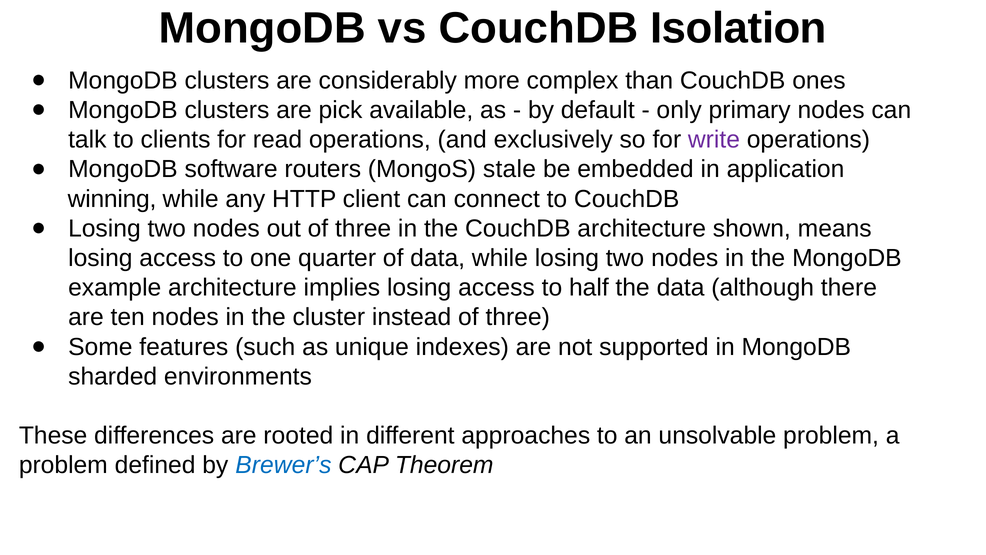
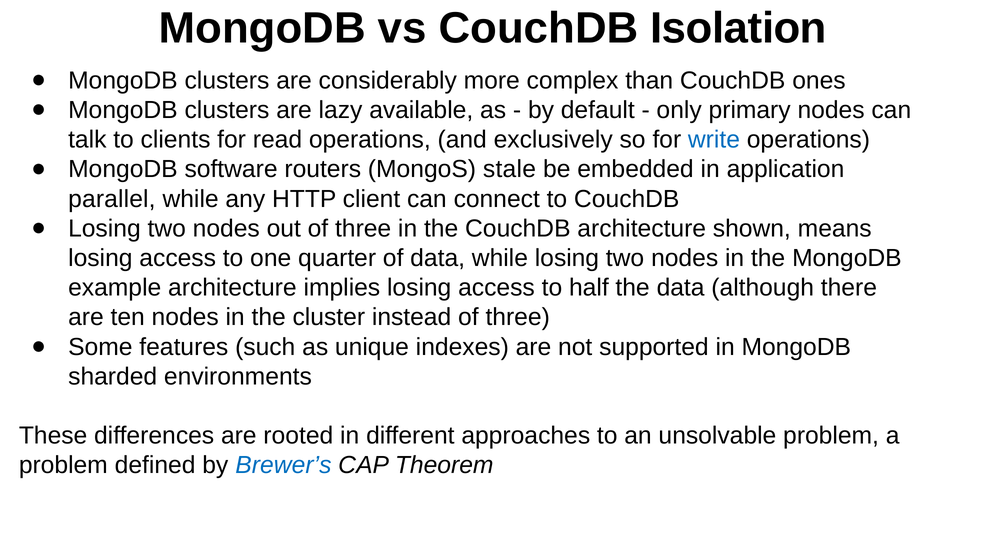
pick: pick -> lazy (341, 110)
write colour: purple -> blue (714, 140)
winning: winning -> parallel (112, 199)
